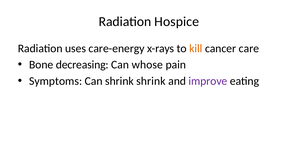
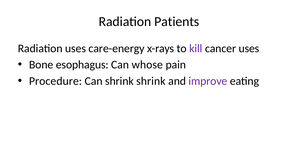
Hospice: Hospice -> Patients (177, 22)
kill colour: orange -> purple (196, 48)
cancer care: care -> uses (249, 48)
decreasing: decreasing -> esophagus (82, 65)
Symptoms: Symptoms -> Procedure (56, 81)
